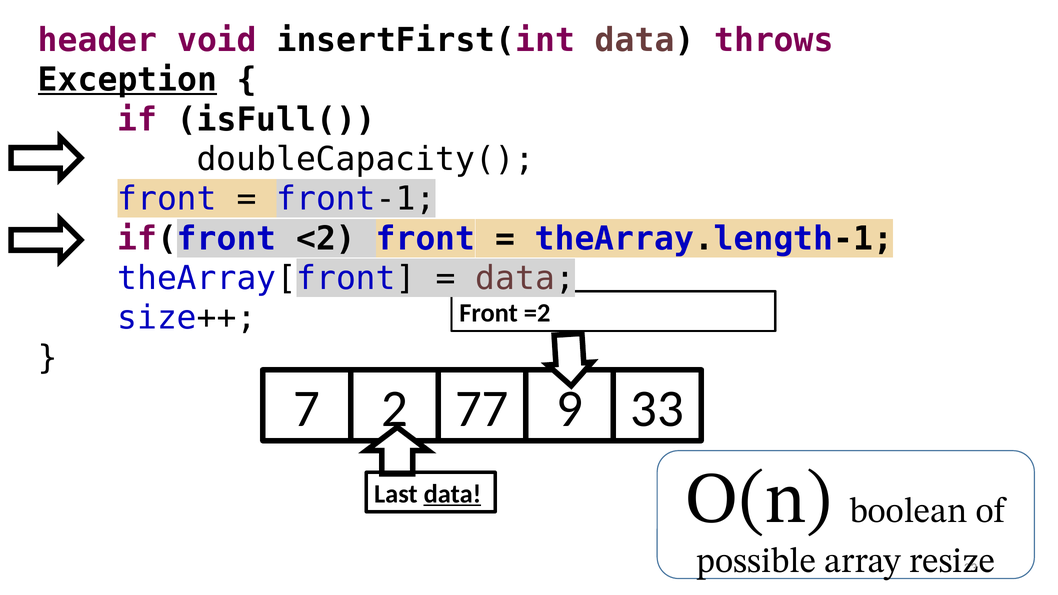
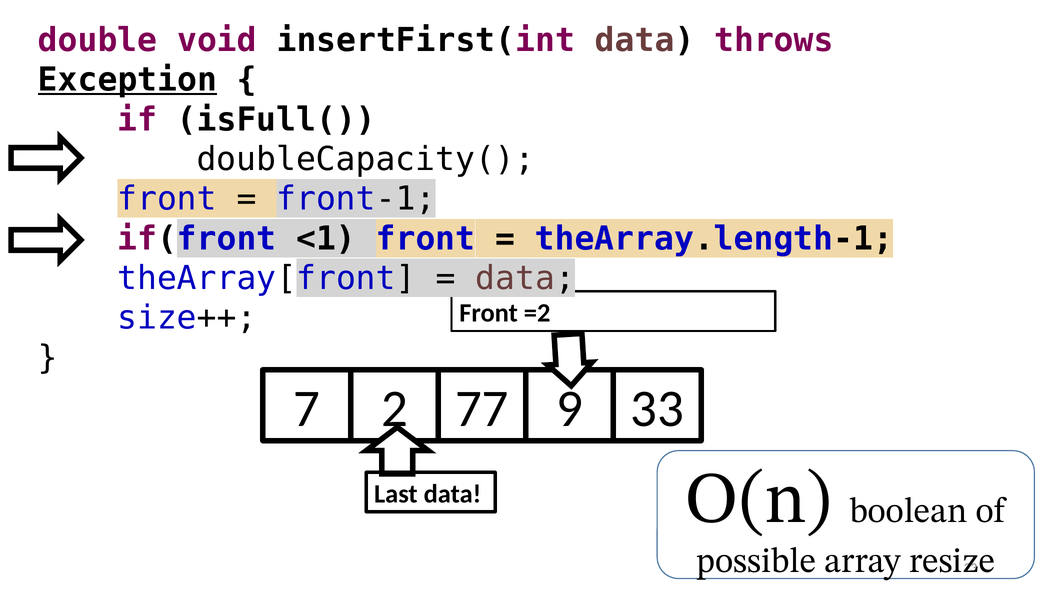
header: header -> double (98, 40)
<2: <2 -> <1 (326, 239)
data underline: present -> none (452, 494)
